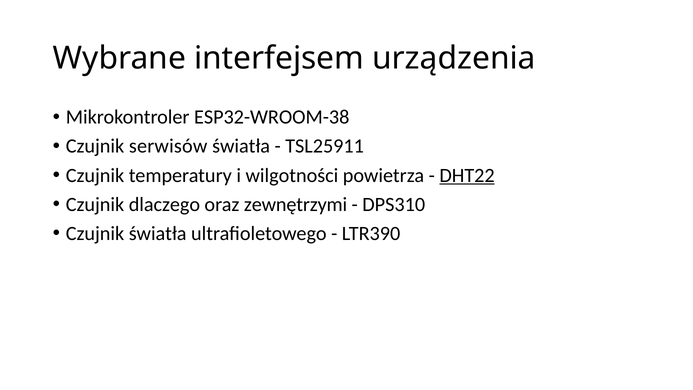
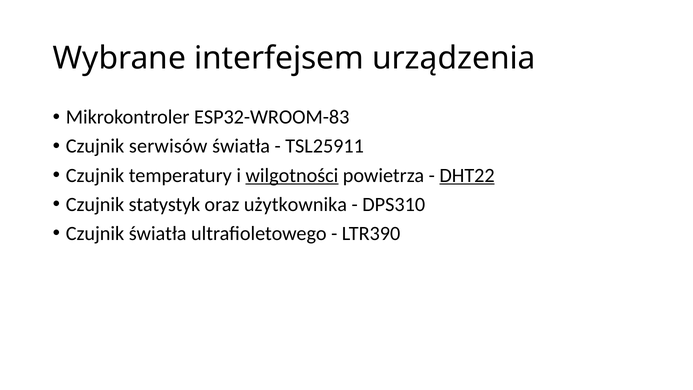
ESP32-WROOM-38: ESP32-WROOM-38 -> ESP32-WROOM-83 (272, 117)
wilgotności underline: none -> present (292, 175)
dlaczego: dlaczego -> statystyk (164, 204)
zewnętrzymi: zewnętrzymi -> użytkownika (296, 204)
